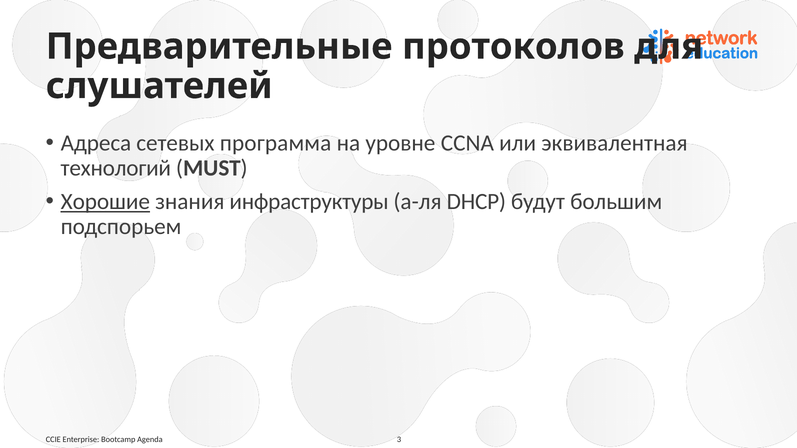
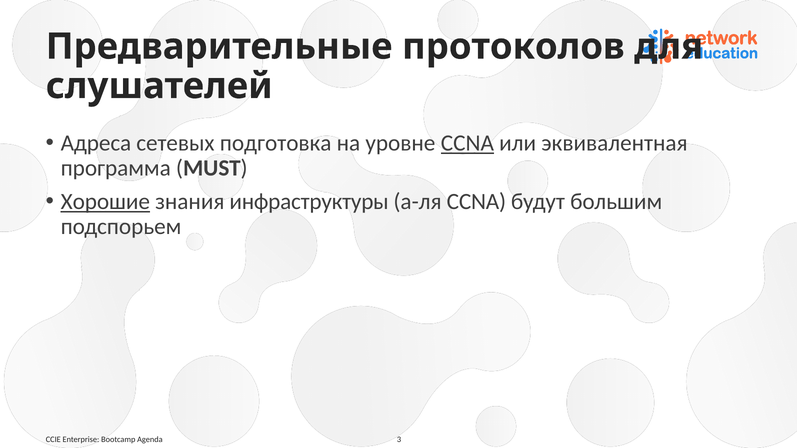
программа: программа -> подготовка (276, 143)
CCNA underline: none -> present (467, 143)
технологий: технологий -> программа (116, 168)
а-ля DHCP: DHCP -> CCNA (476, 202)
